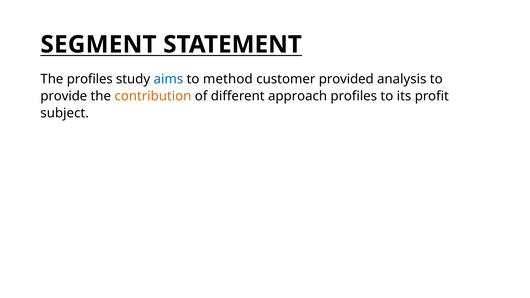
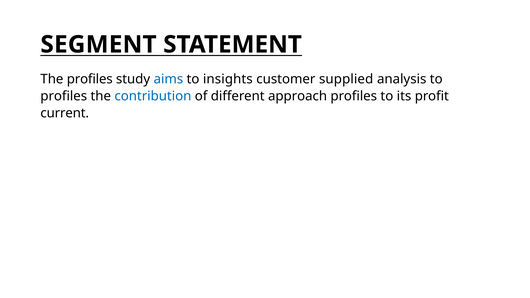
method: method -> insights (228, 79)
provided: provided -> supplied (346, 79)
provide: provide -> profiles (64, 96)
contribution colour: orange -> blue (153, 96)
subject: subject -> current (65, 113)
